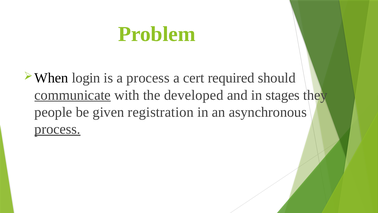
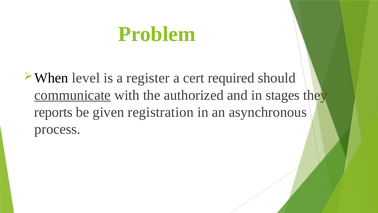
login: login -> level (86, 78)
a process: process -> register (148, 78)
developed: developed -> authorized (194, 95)
people: people -> reports (53, 112)
process underline: present -> none (57, 129)
